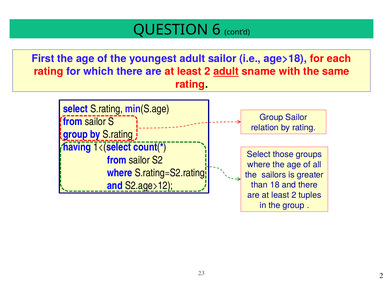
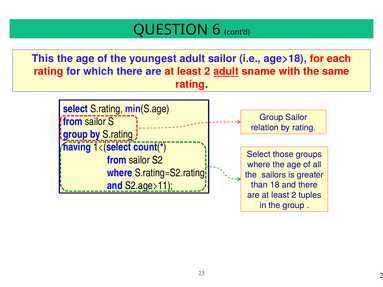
First: First -> This (43, 59)
S2.age>12: S2.age>12 -> S2.age>11 (149, 186)
